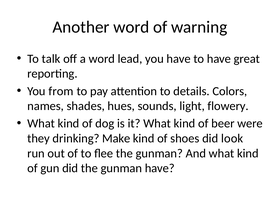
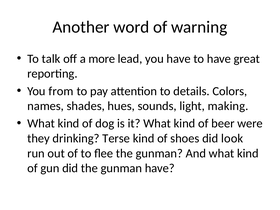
a word: word -> more (102, 59)
flowery: flowery -> making (228, 106)
Make: Make -> Terse (116, 138)
